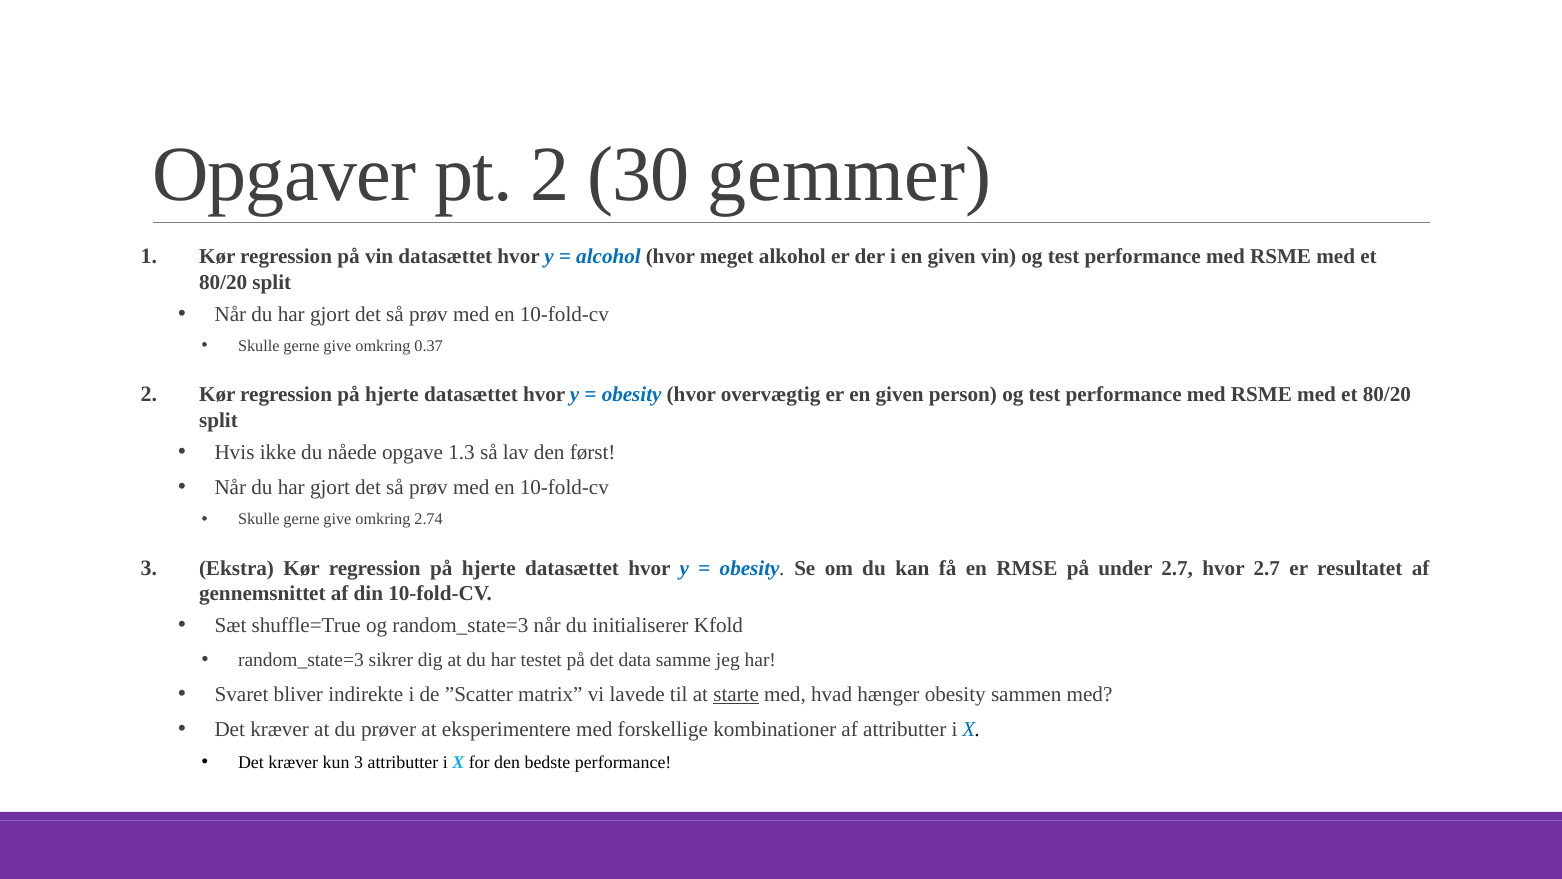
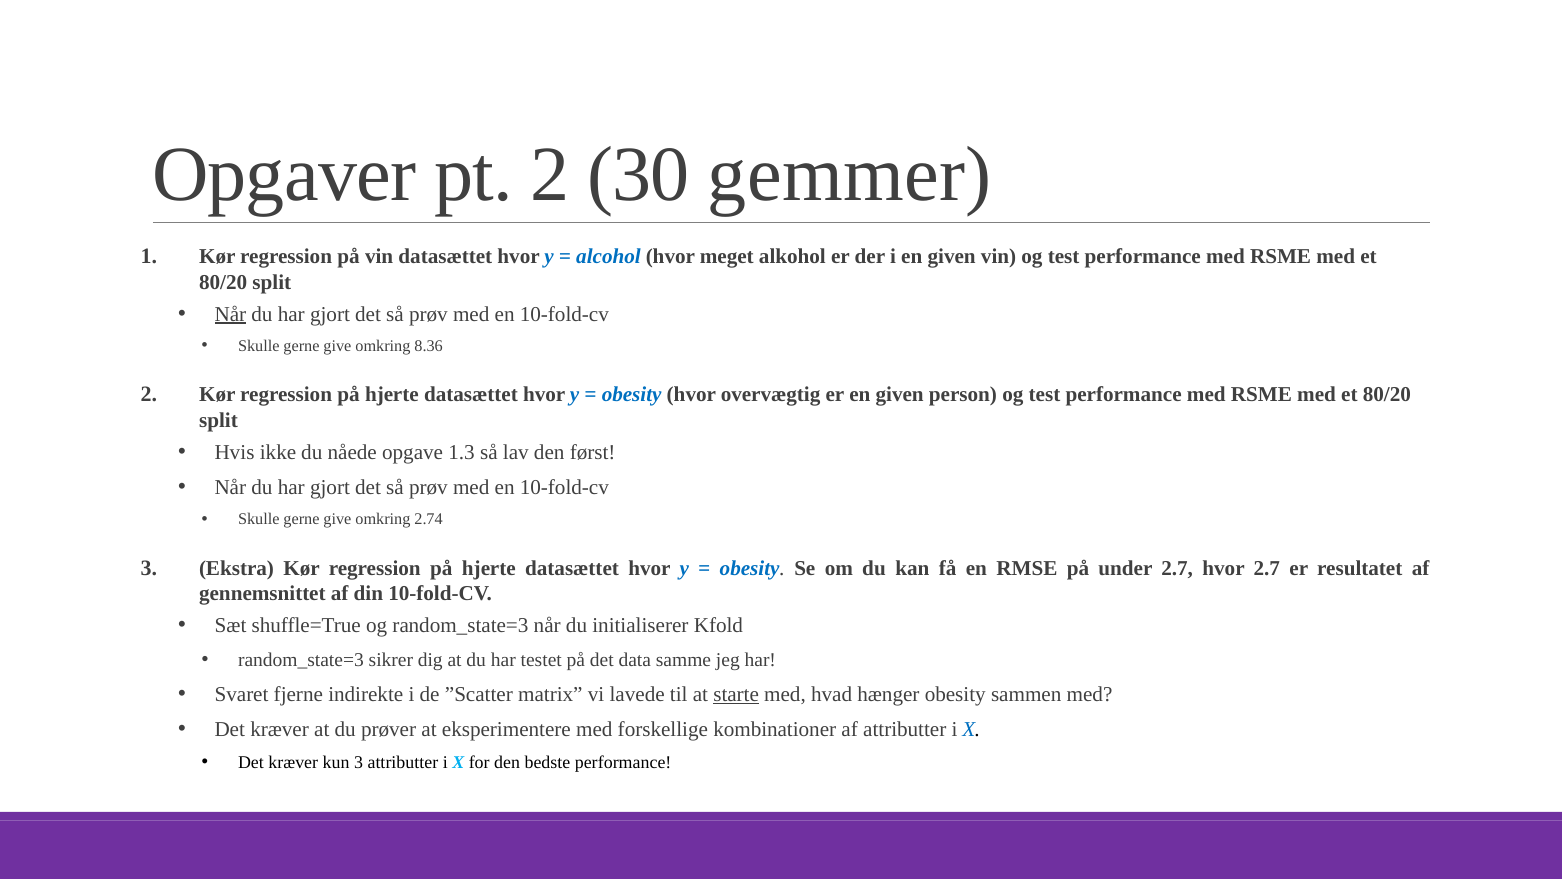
Når underline: none -> present (230, 314)
0.37: 0.37 -> 8.36 (429, 346)
bliver: bliver -> fjerne (298, 694)
